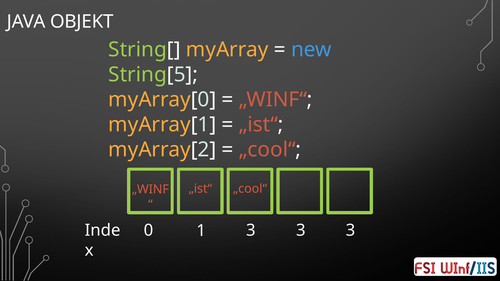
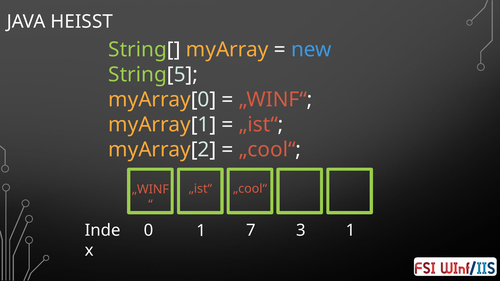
OBJEKT: OBJEKT -> HEISST (82, 22)
1 3: 3 -> 7 (251, 231)
3: 3 -> 1 (351, 231)
